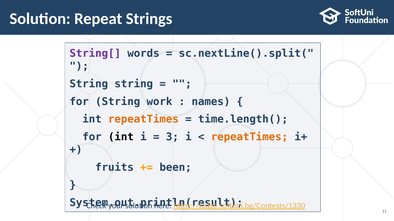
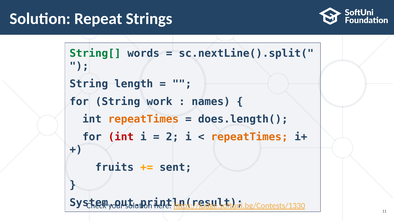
String[ colour: purple -> green (95, 54)
String string: string -> length (134, 84)
time.length(: time.length( -> does.length( (243, 120)
int colour: black -> red (121, 137)
3: 3 -> 2 (172, 137)
been: been -> sent (176, 168)
